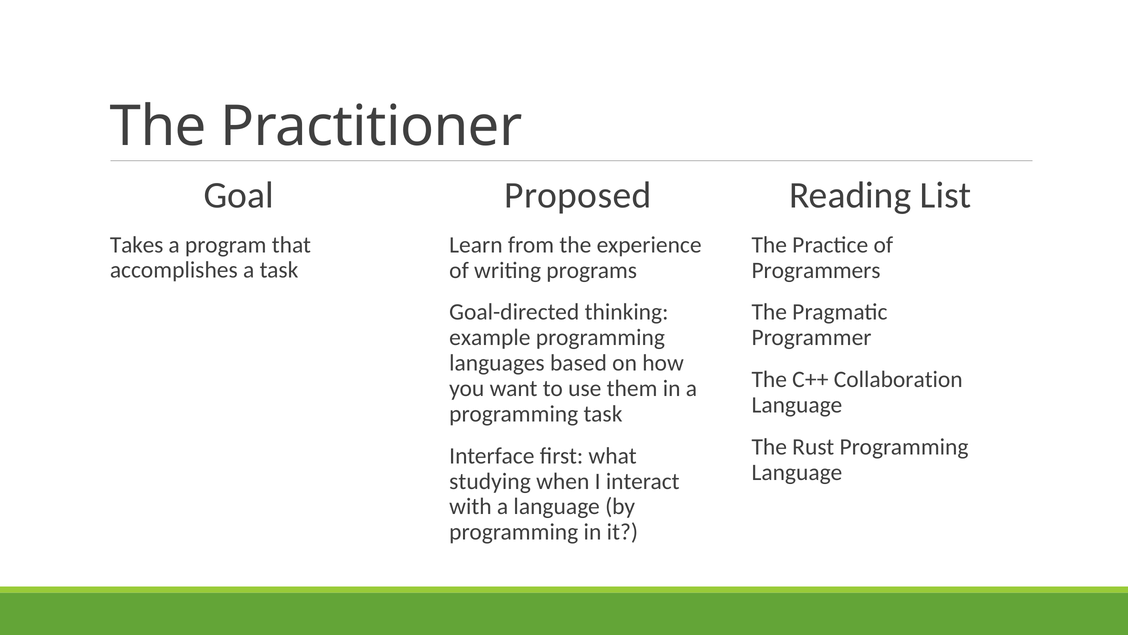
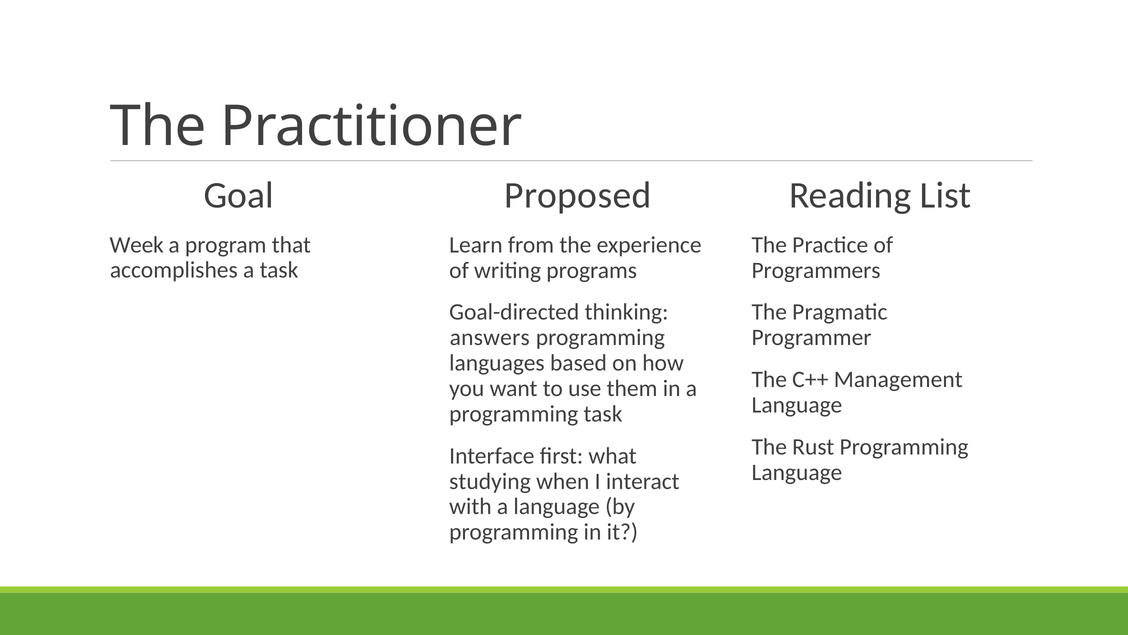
Takes: Takes -> Week (137, 245)
example: example -> answers (490, 337)
Collaboration: Collaboration -> Management (898, 379)
